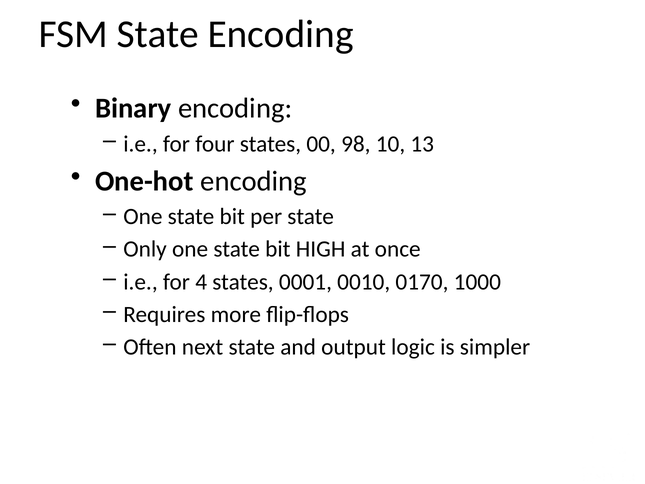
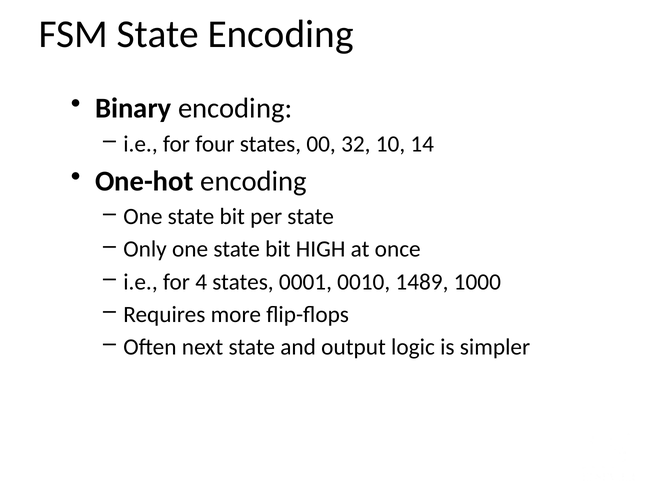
98: 98 -> 32 (356, 144)
13: 13 -> 14 (422, 144)
0170: 0170 -> 1489 (422, 282)
